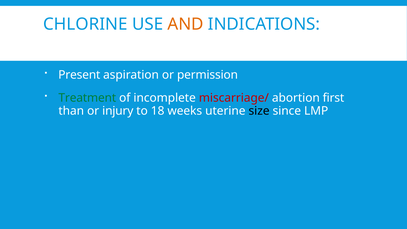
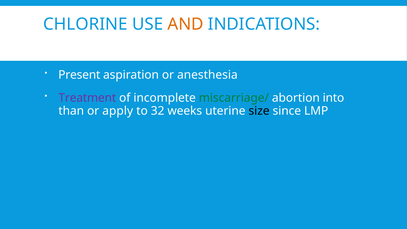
permission: permission -> anesthesia (207, 75)
Treatment colour: green -> purple (87, 98)
miscarriage/ colour: red -> green (234, 98)
first: first -> into (333, 98)
injury: injury -> apply (118, 111)
18: 18 -> 32 (158, 111)
